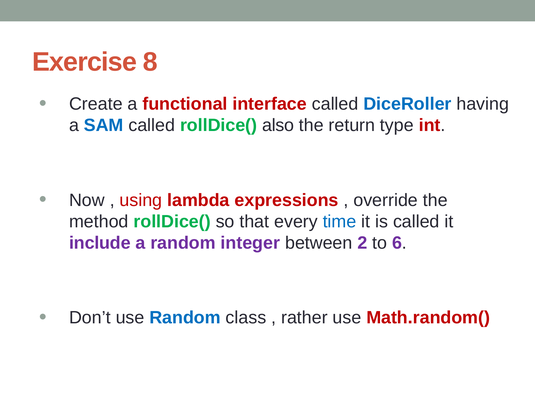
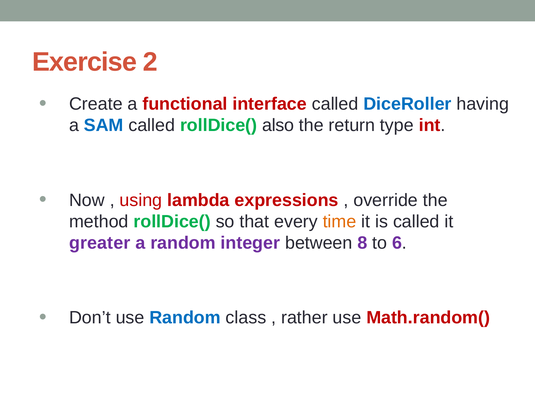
8: 8 -> 2 (150, 62)
time colour: blue -> orange (340, 222)
include: include -> greater (100, 243)
2: 2 -> 8 (362, 243)
